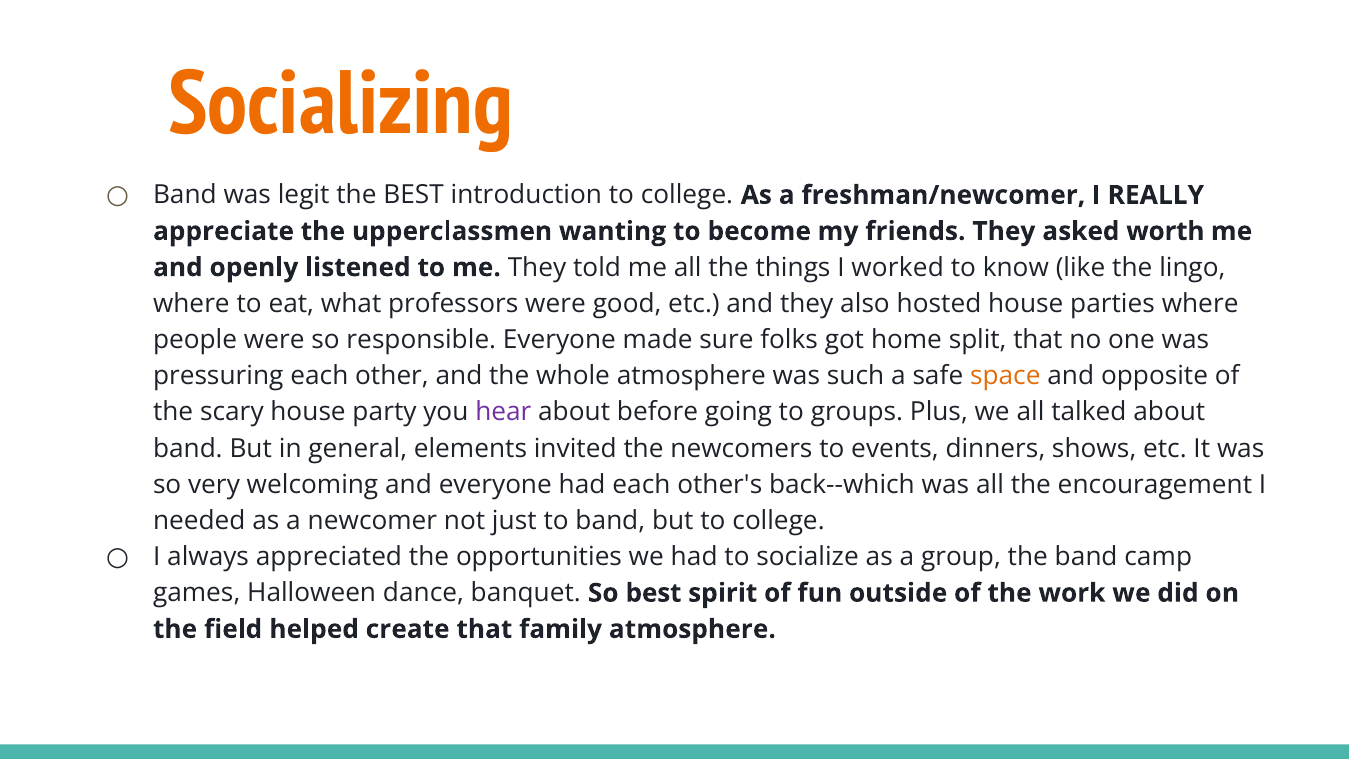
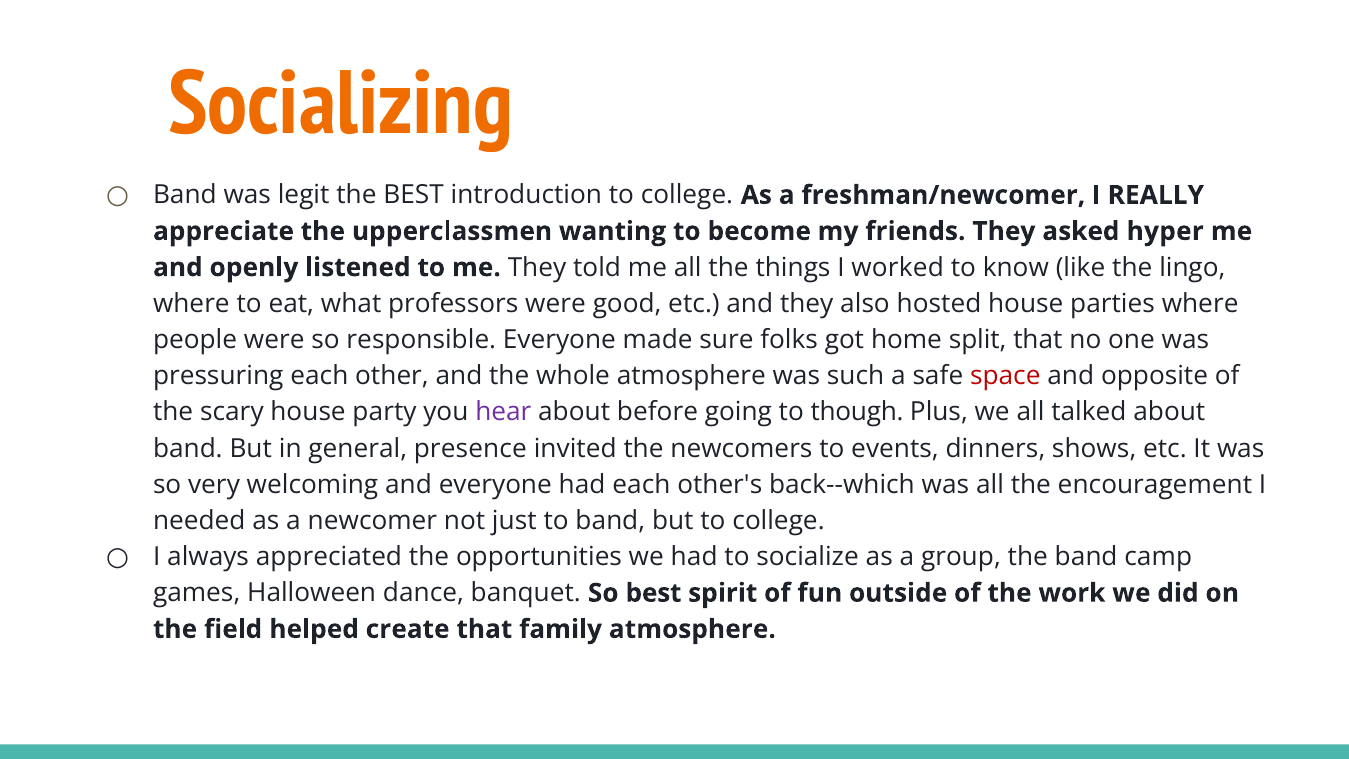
worth: worth -> hyper (1165, 231)
space colour: orange -> red (1005, 376)
groups: groups -> though (857, 412)
elements: elements -> presence (470, 448)
